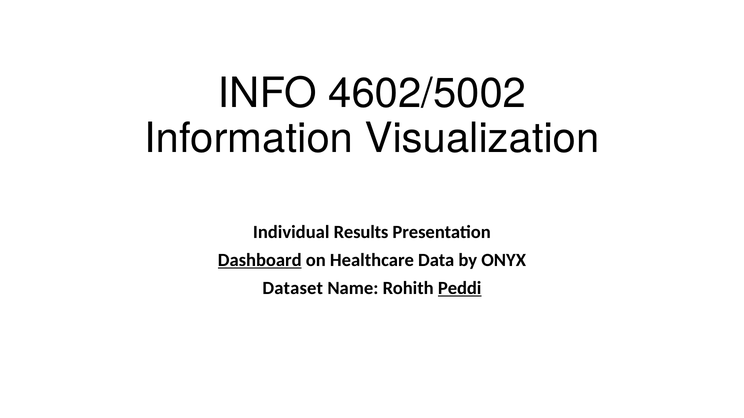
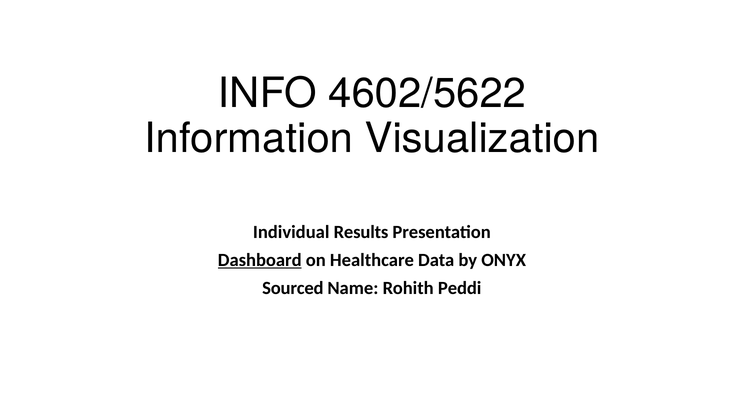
4602/5002: 4602/5002 -> 4602/5622 (427, 94)
Dataset: Dataset -> Sourced (293, 288)
Peddi underline: present -> none (460, 288)
